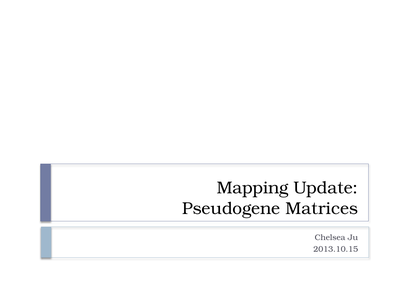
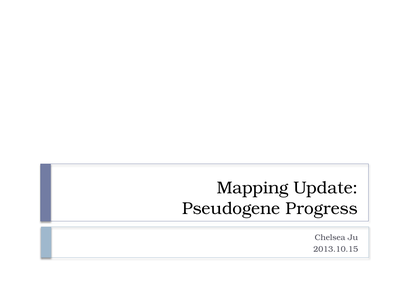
Matrices: Matrices -> Progress (322, 208)
